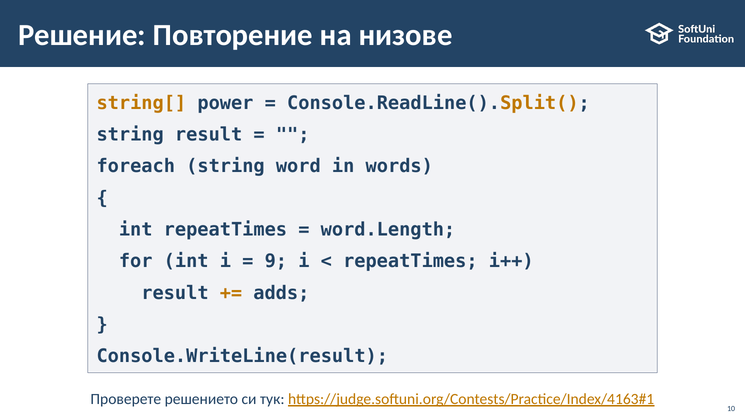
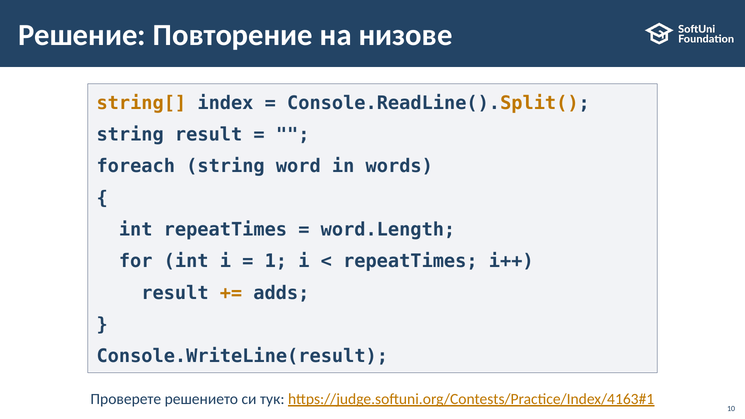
power: power -> index (225, 103)
9: 9 -> 1 (276, 261)
